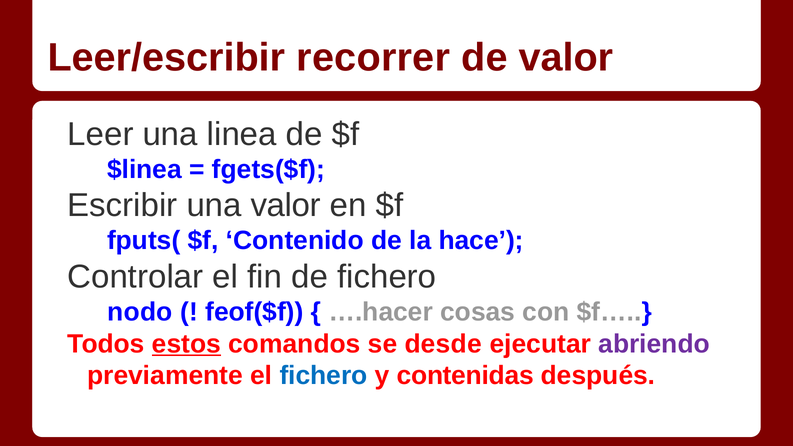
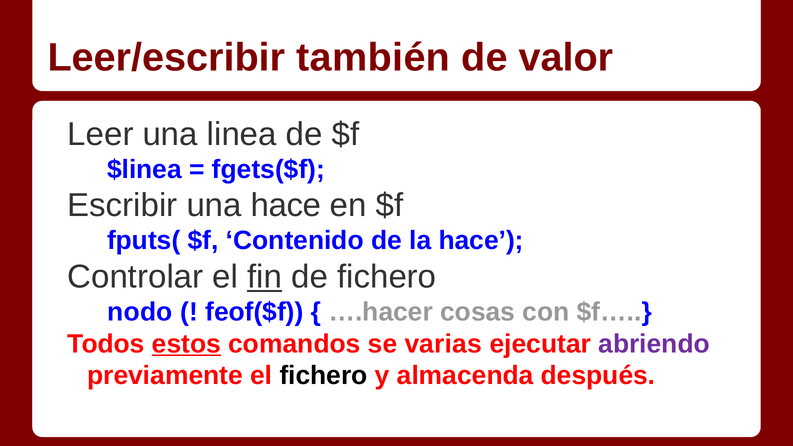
recorrer: recorrer -> también (373, 58)
una valor: valor -> hace (286, 206)
fin underline: none -> present (265, 277)
desde: desde -> varias (443, 344)
fichero colour: blue -> black (324, 376)
contenidas: contenidas -> almacenda (465, 376)
